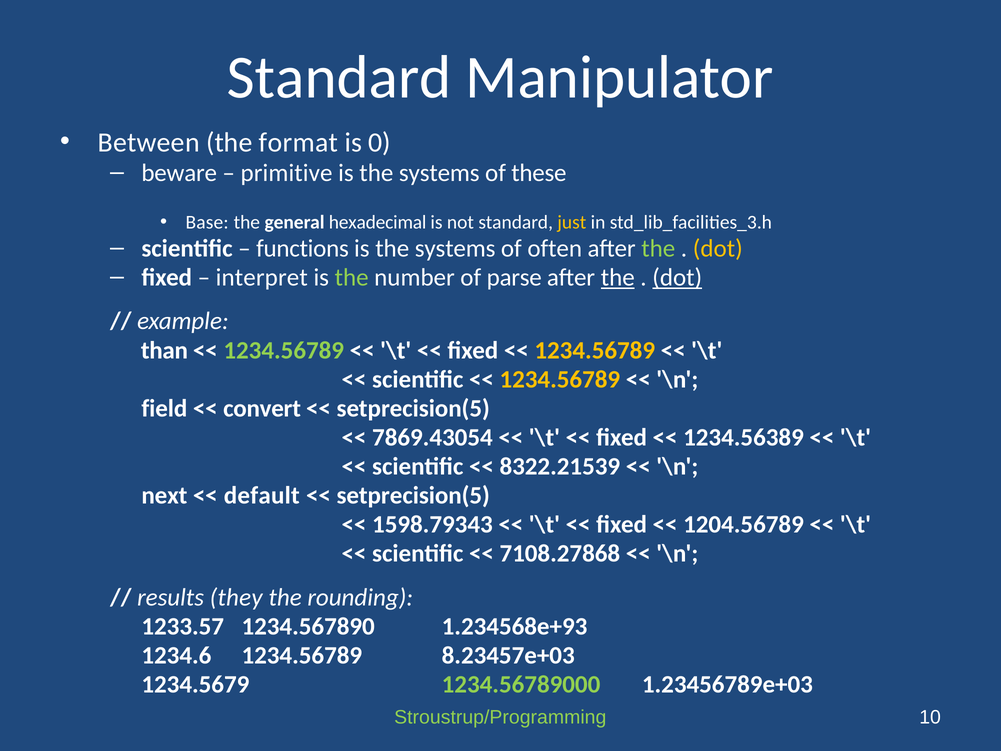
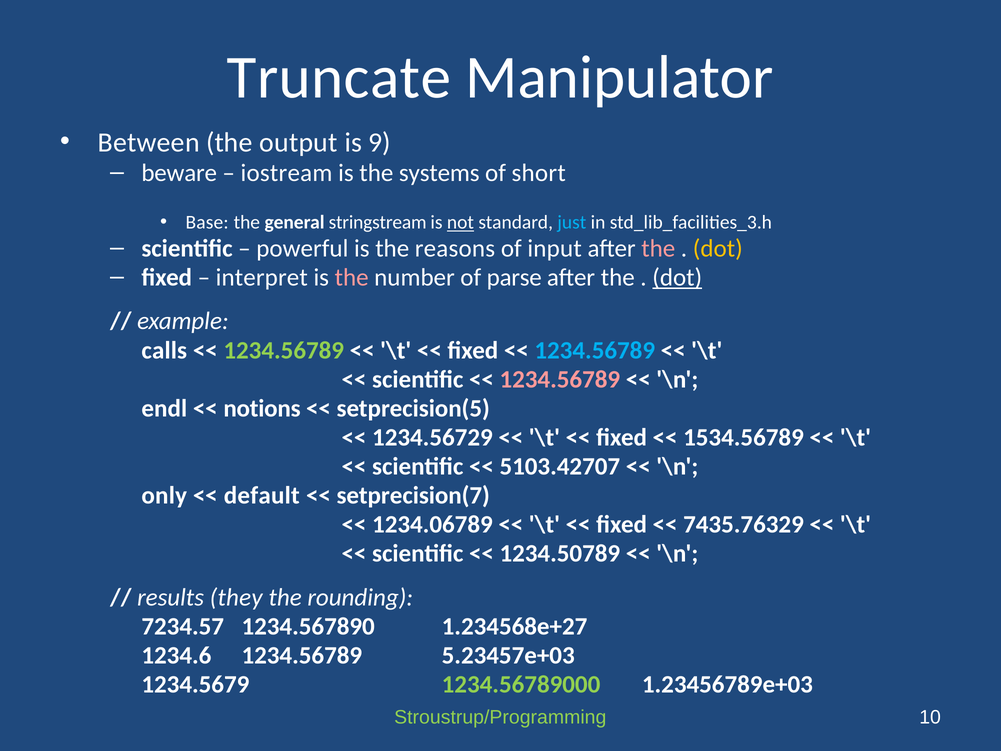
Standard: Standard -> Truncate (339, 78)
format: format -> output (298, 142)
0: 0 -> 9 (380, 142)
primitive: primitive -> iostream (286, 173)
these: these -> short (539, 173)
hexadecimal: hexadecimal -> stringstream (378, 222)
not underline: none -> present (460, 222)
just colour: yellow -> light blue (572, 222)
functions: functions -> powerful (302, 248)
systems: systems -> reasons (455, 248)
often: often -> input (555, 248)
the colour: light green -> pink (658, 248)
the colour: light green -> pink (352, 278)
the underline: present -> none (618, 278)
than: than -> calls (164, 350)
1234.56789 colour: yellow -> light blue (595, 350)
1234.56789 colour: yellow -> pink (560, 379)
field: field -> endl (164, 408)
convert: convert -> notions (262, 408)
7869.43054: 7869.43054 -> 1234.56729 (432, 437)
1234.56389: 1234.56389 -> 1534.56789 (743, 437)
8322.21539: 8322.21539 -> 5103.42707 (560, 466)
next: next -> only (164, 495)
setprecision(5: setprecision(5 -> setprecision(7 (413, 495)
1598.79343: 1598.79343 -> 1234.06789 (432, 524)
1204.56789: 1204.56789 -> 7435.76329 (743, 524)
7108.27868: 7108.27868 -> 1234.50789 (560, 553)
1233.57: 1233.57 -> 7234.57 (183, 626)
1.234568e+93: 1.234568e+93 -> 1.234568e+27 (515, 626)
8.23457e+03: 8.23457e+03 -> 5.23457e+03 (508, 655)
